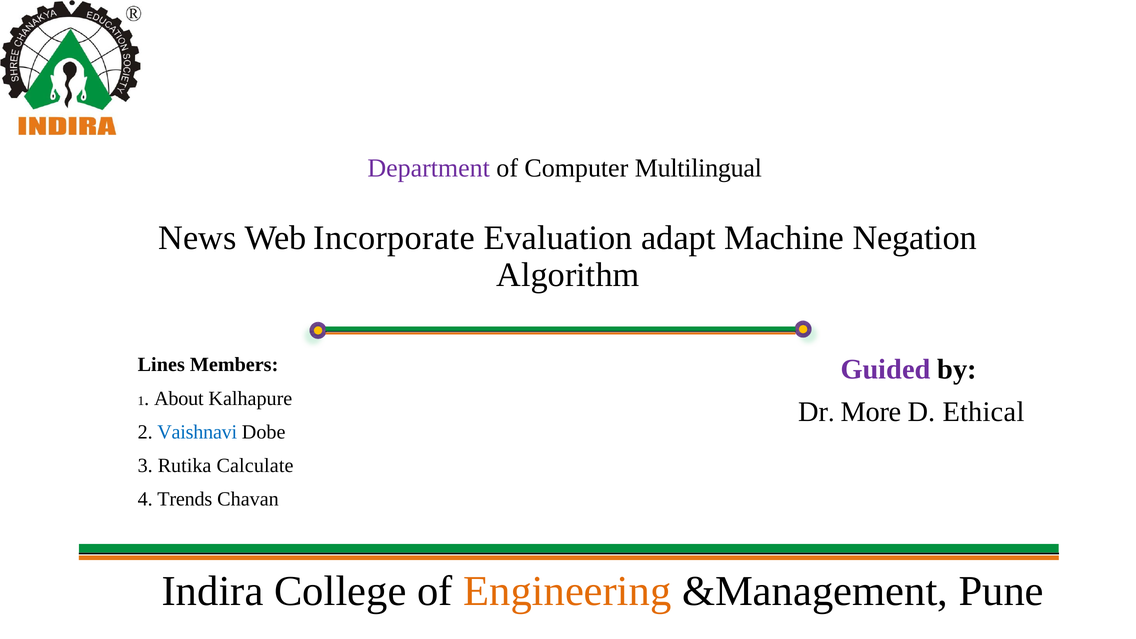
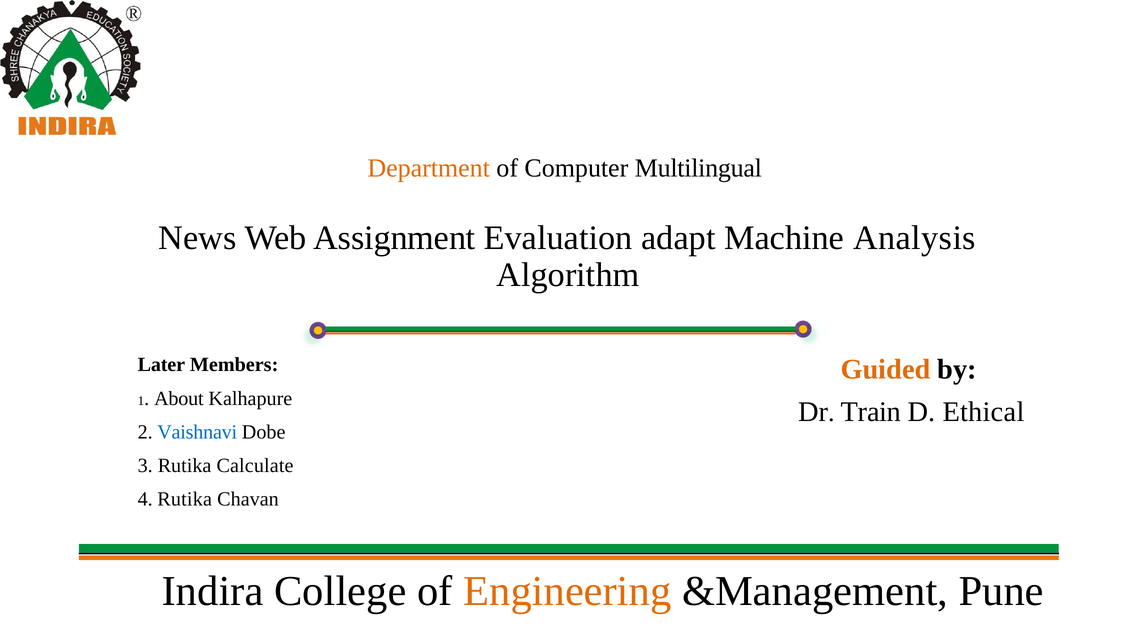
Department colour: purple -> orange (429, 168)
Incorporate: Incorporate -> Assignment (394, 238)
Negation: Negation -> Analysis (915, 238)
Lines: Lines -> Later (161, 365)
Guided colour: purple -> orange (885, 369)
More: More -> Train (871, 412)
4 Trends: Trends -> Rutika (185, 499)
